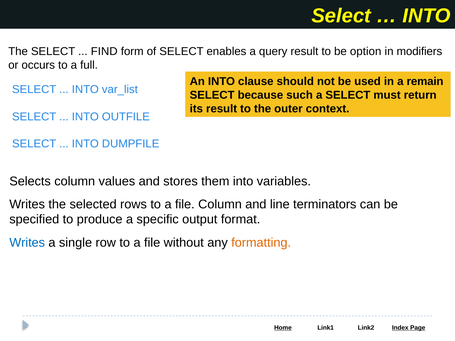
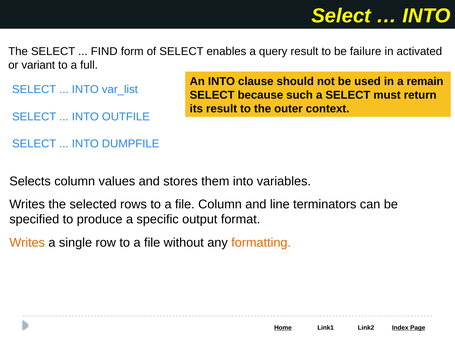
option: option -> failure (366, 52)
modifiers: modifiers -> activated (419, 52)
occurs: occurs -> variant (38, 65)
Writes colour: blue -> orange (27, 243)
